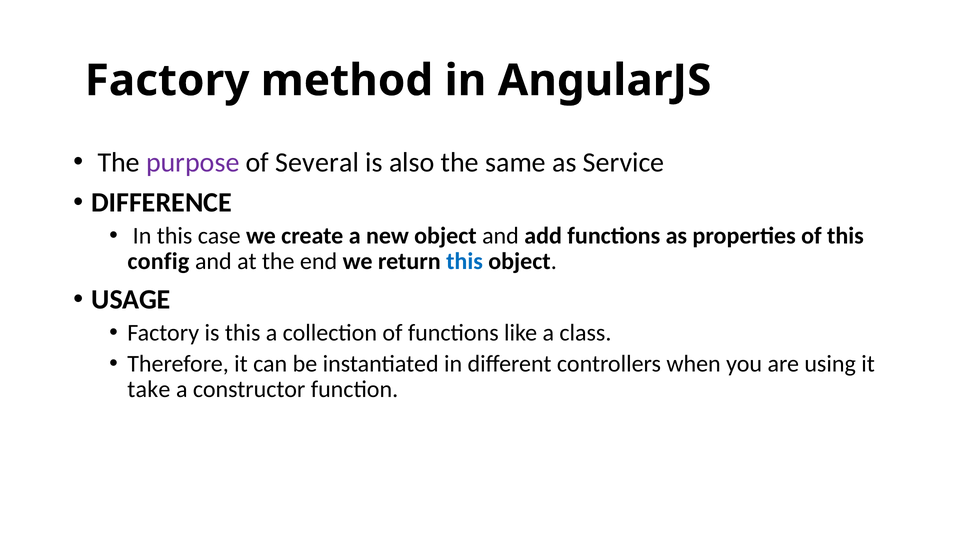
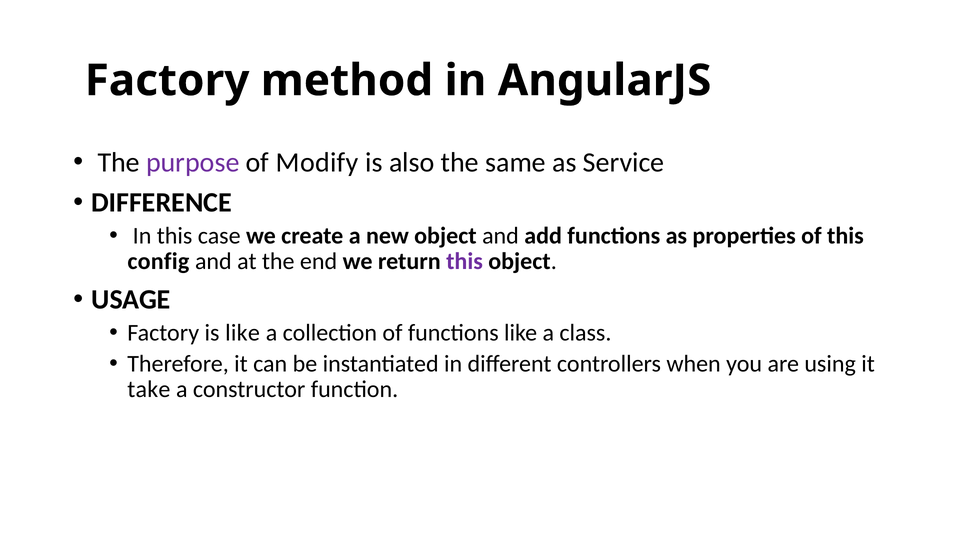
Several: Several -> Modify (317, 162)
this colour: blue -> purple (465, 262)
is this: this -> like (243, 333)
